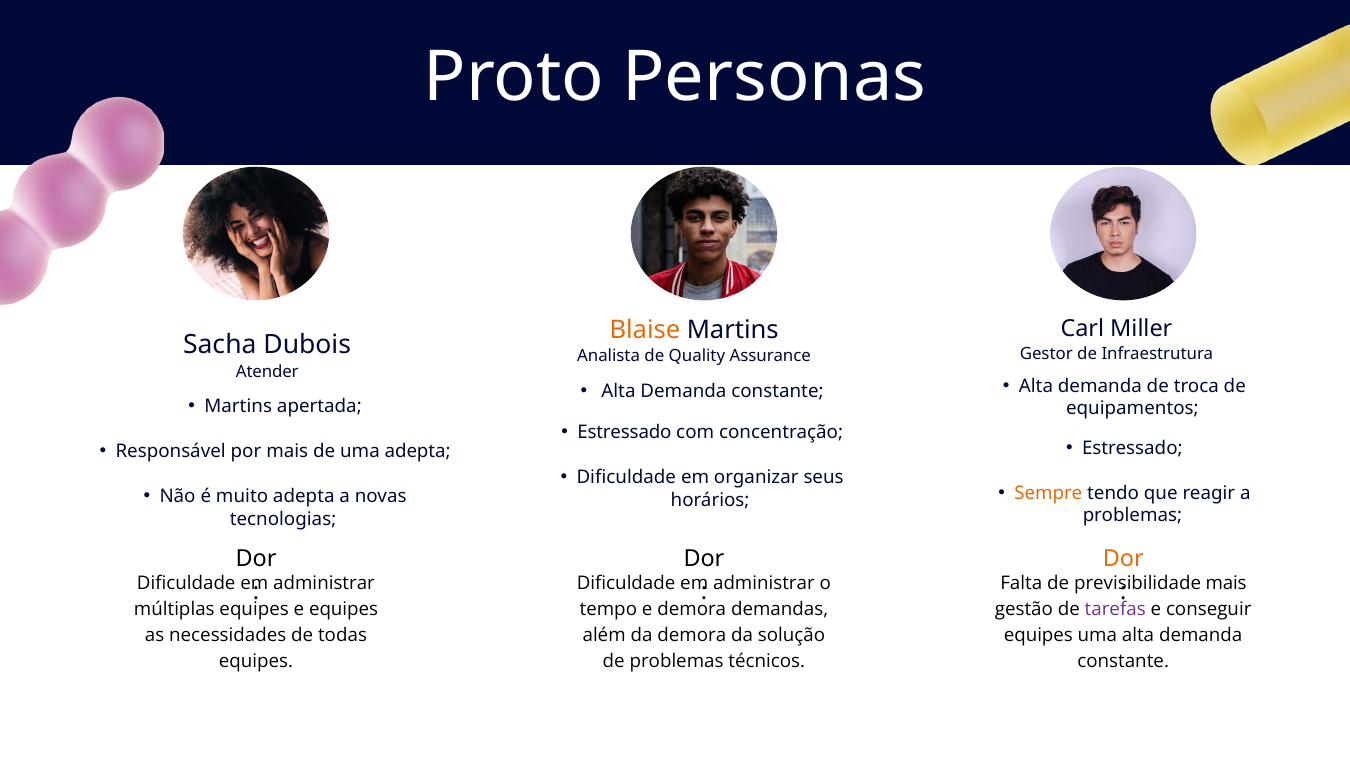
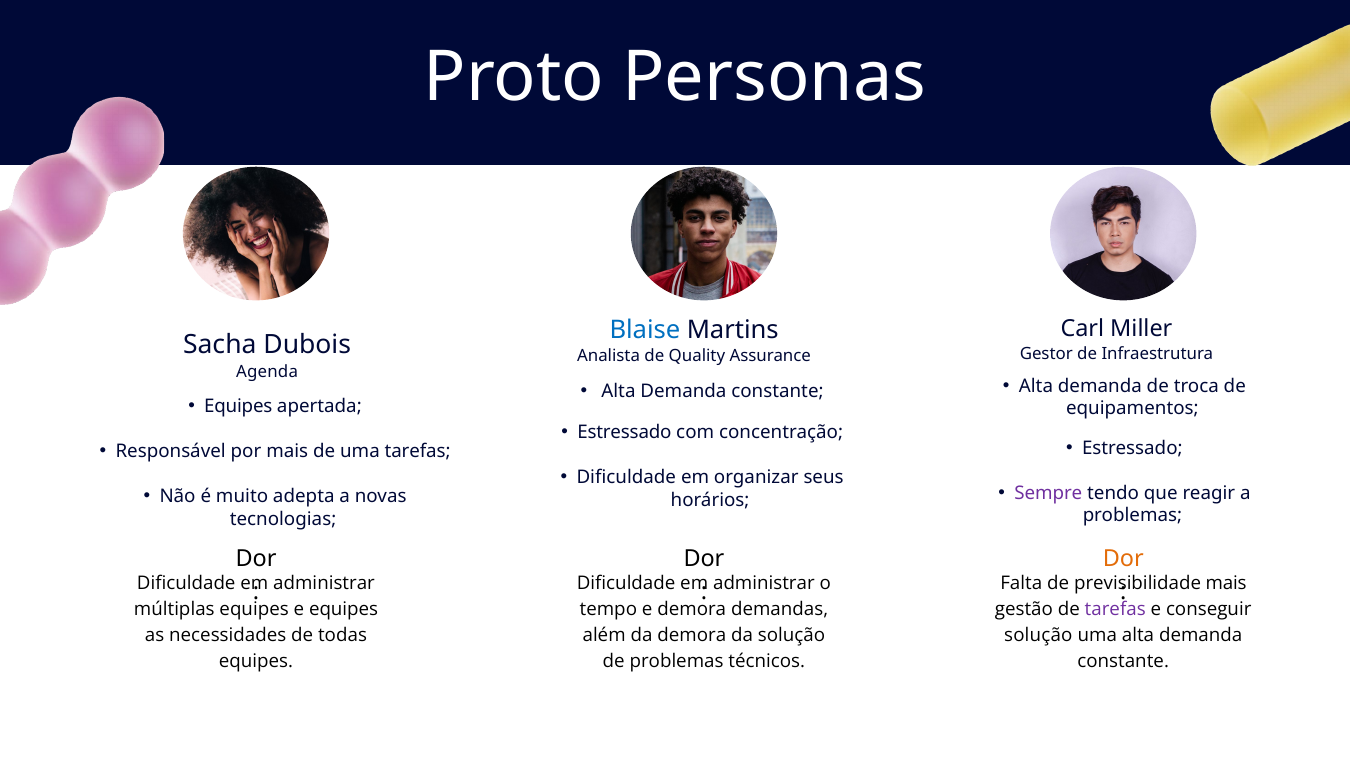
Blaise colour: orange -> blue (645, 330)
Atender: Atender -> Agenda (267, 372)
Martins: Martins -> Equipes (238, 407)
uma adepta: adepta -> tarefas (418, 452)
Sempre colour: orange -> purple (1048, 493)
equipes: equipes -> solução (1038, 636)
